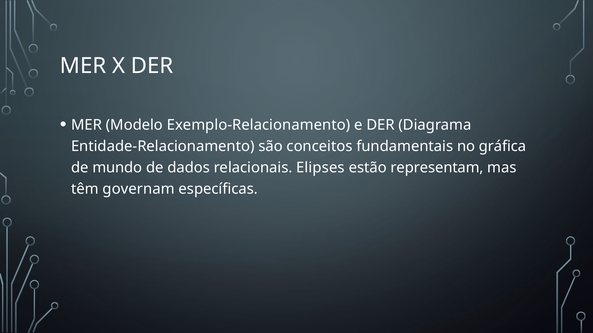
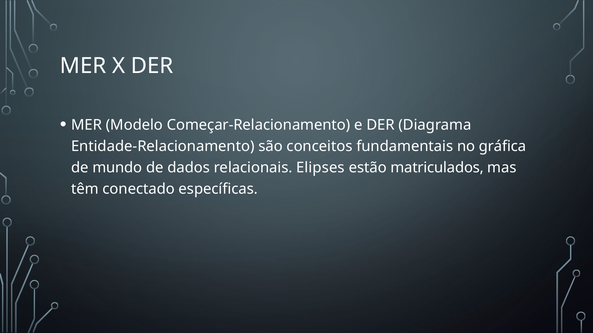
Exemplo-Relacionamento: Exemplo-Relacionamento -> Começar-Relacionamento (259, 125)
representam: representam -> matriculados (437, 168)
governam: governam -> conectado (139, 189)
